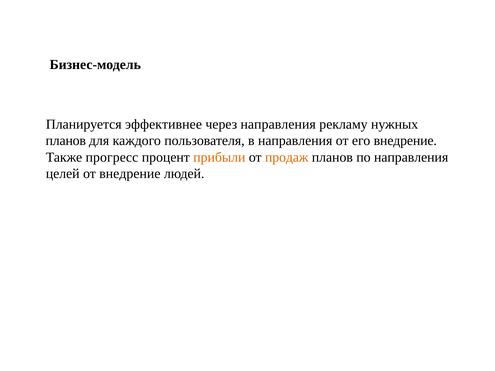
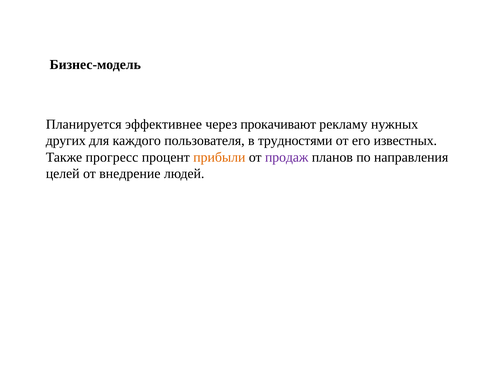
через направления: направления -> прокачивают (278, 124)
планов: планов -> других (66, 141)
в направления: направления -> трудностями (295, 141)
его внедрение: внедрение -> известных (405, 141)
продаж colour: orange -> purple (287, 157)
